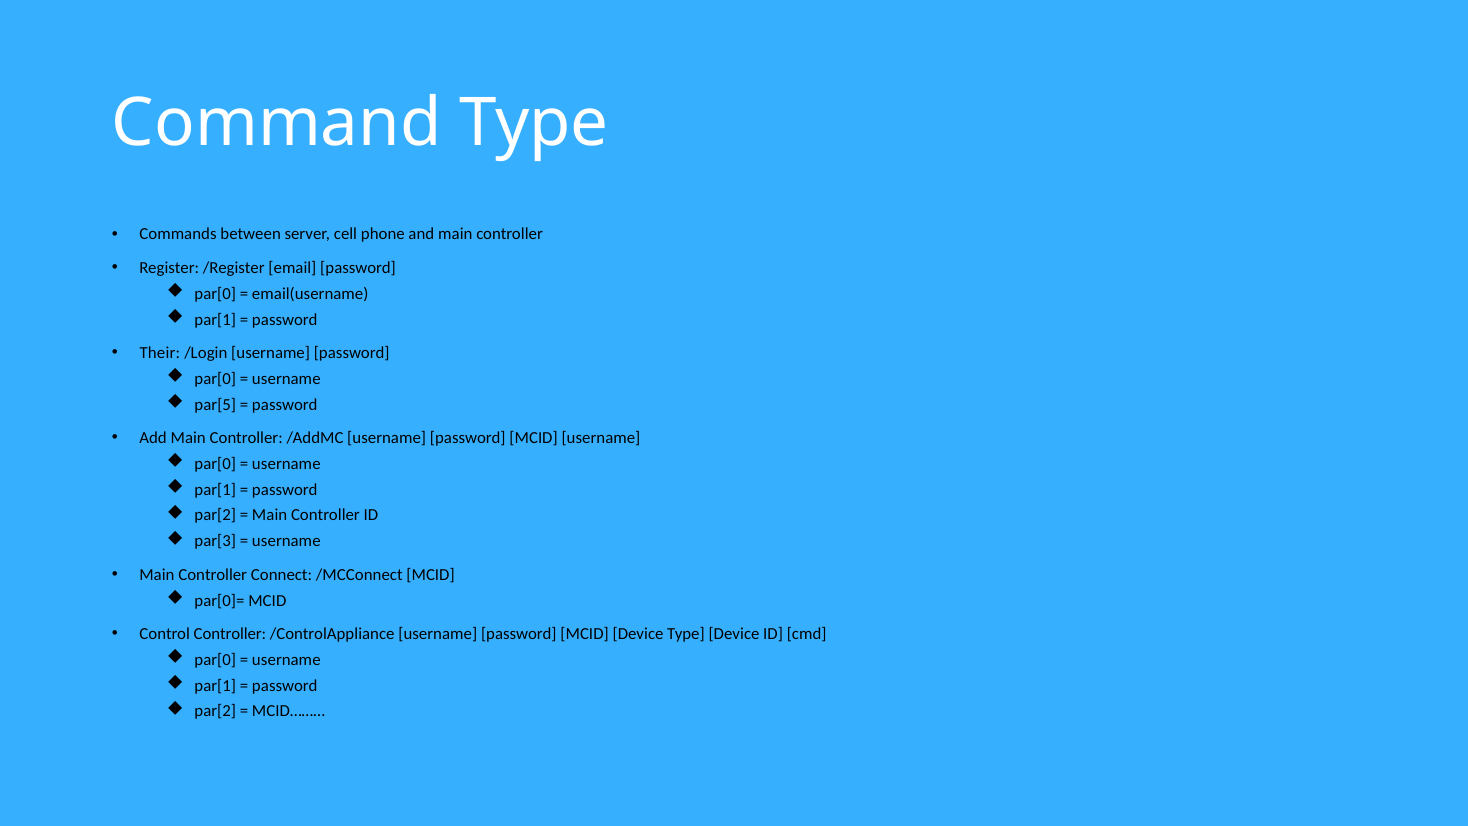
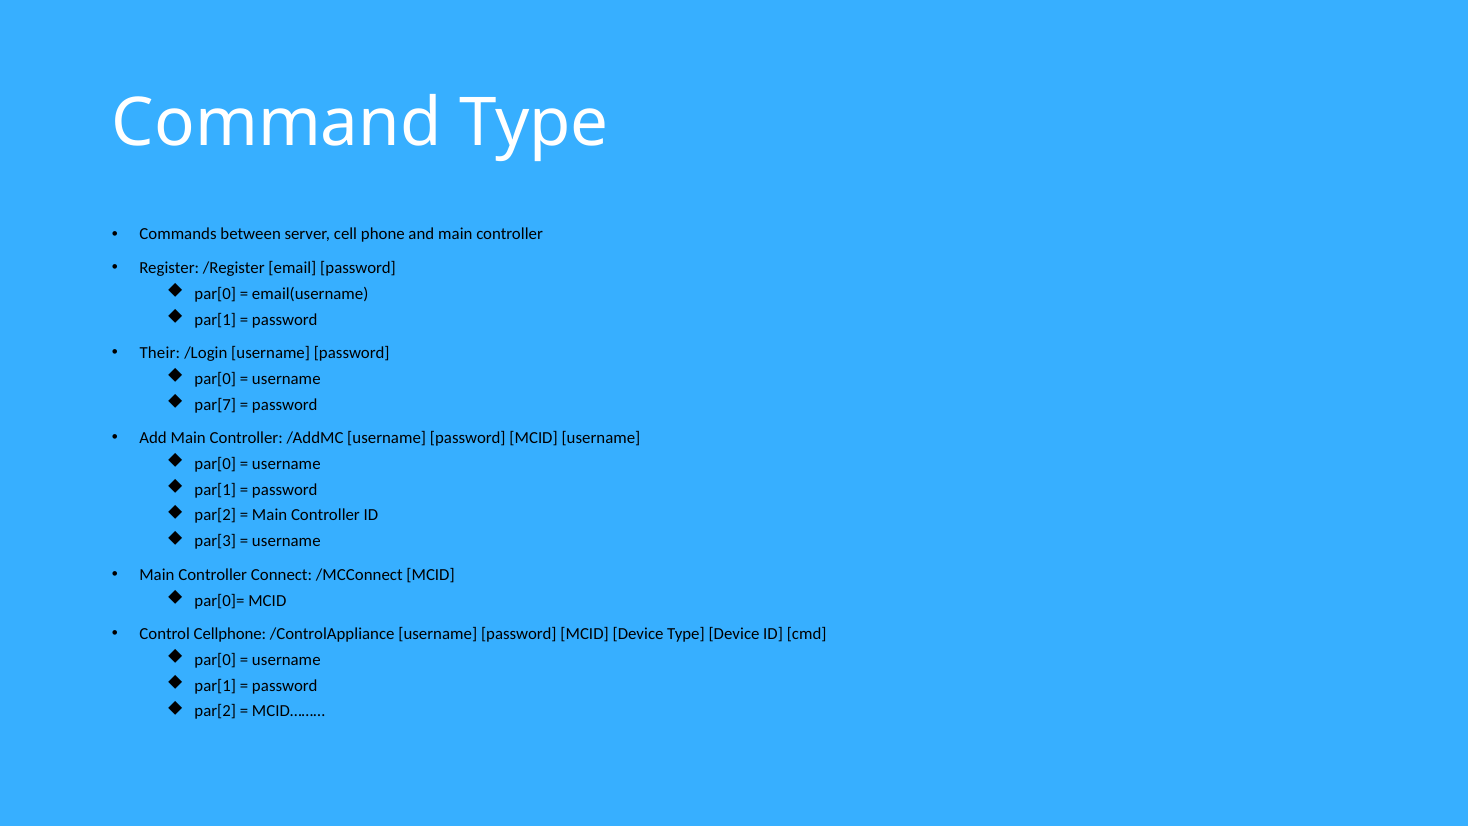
par[5: par[5 -> par[7 (215, 404)
Control Controller: Controller -> Cellphone (230, 634)
